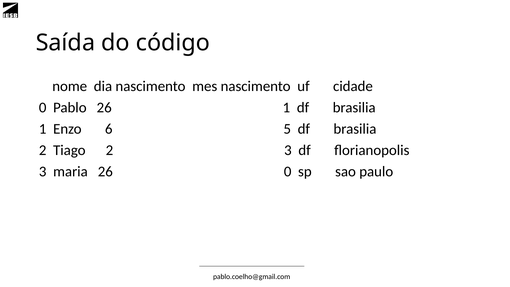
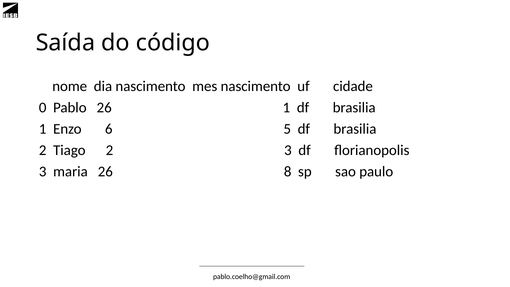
26 0: 0 -> 8 (288, 172)
